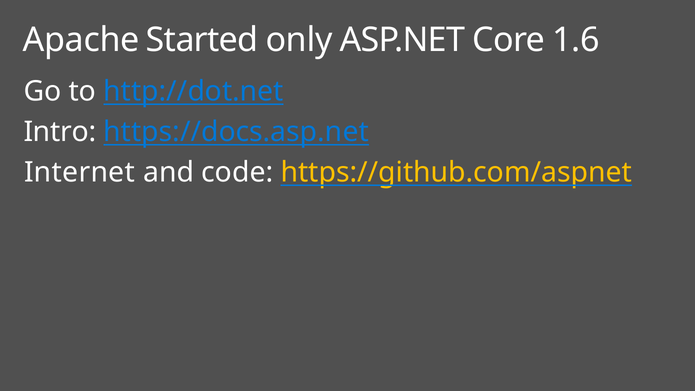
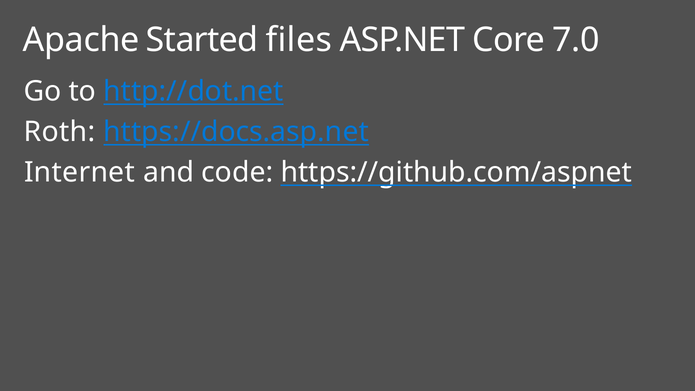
only: only -> files (299, 40)
1.6: 1.6 -> 7.0 (576, 40)
Intro: Intro -> Roth (60, 132)
https://github.com/aspnet colour: yellow -> white (456, 172)
